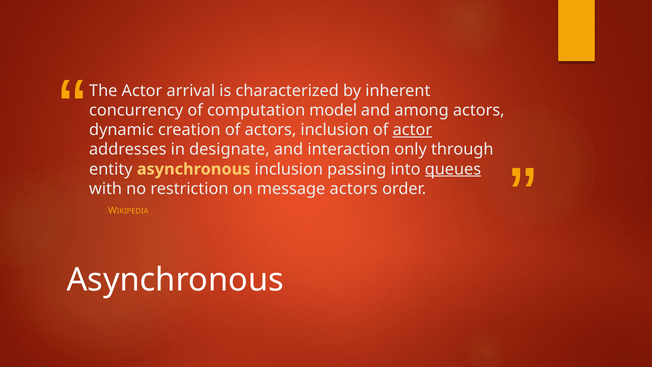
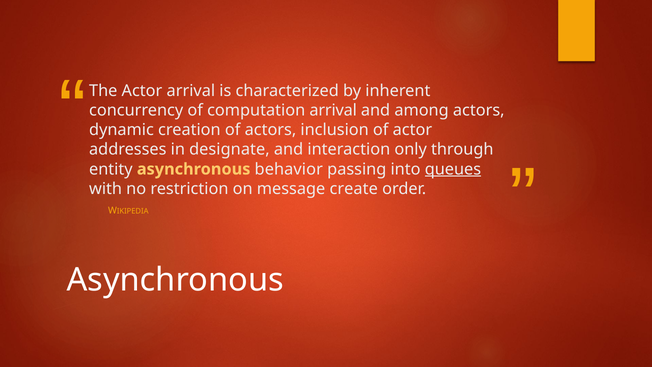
computation model: model -> arrival (333, 110)
actor underline: present -> none (412, 130)
asynchronous inclusion: inclusion -> behavior (289, 169)
message actors: actors -> create (354, 189)
